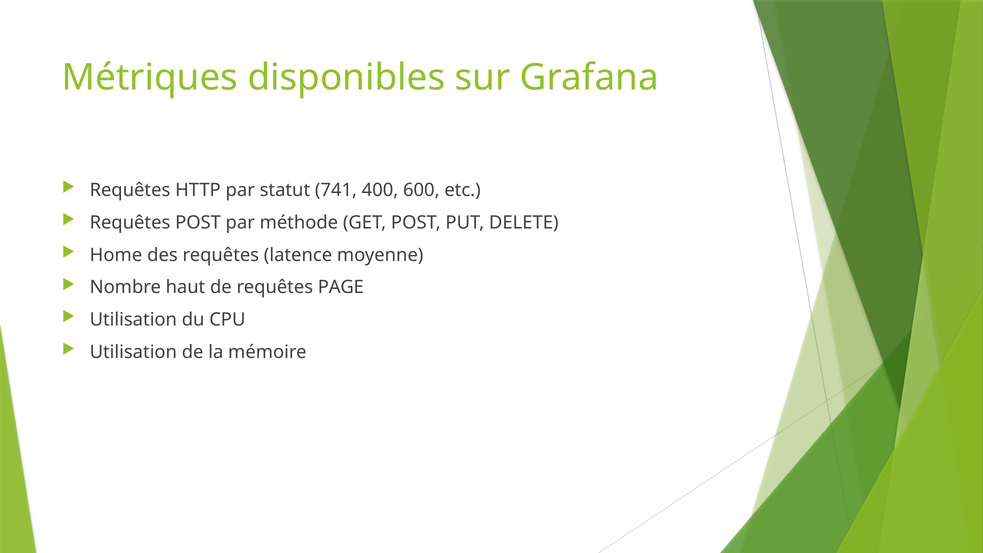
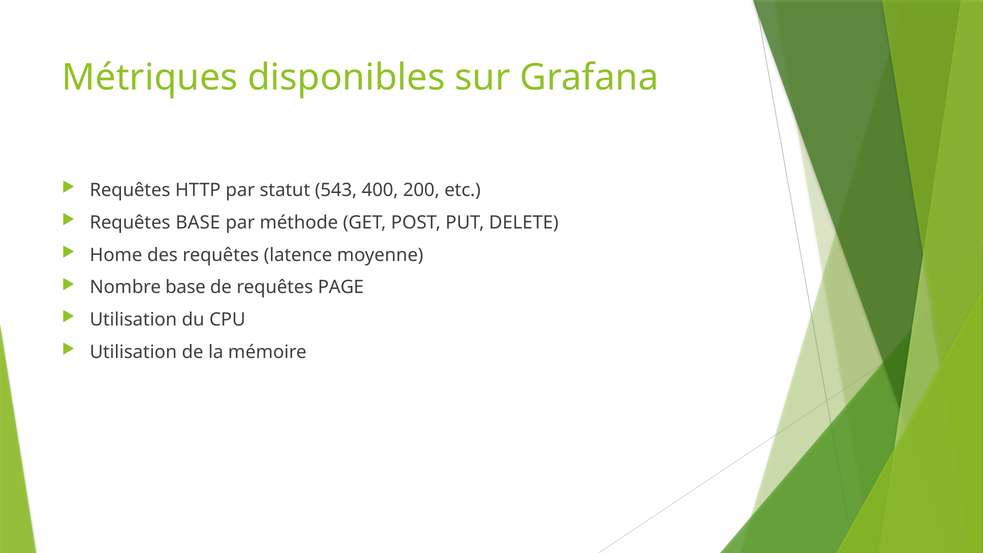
741: 741 -> 543 (336, 190)
600: 600 -> 200 (421, 190)
Requêtes POST: POST -> BASE (198, 223)
Nombre haut: haut -> base (186, 287)
